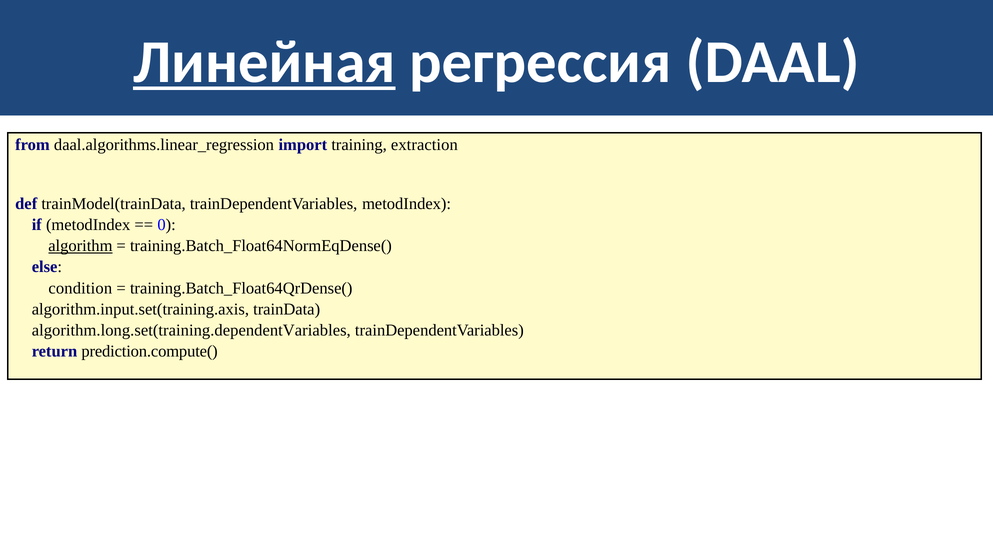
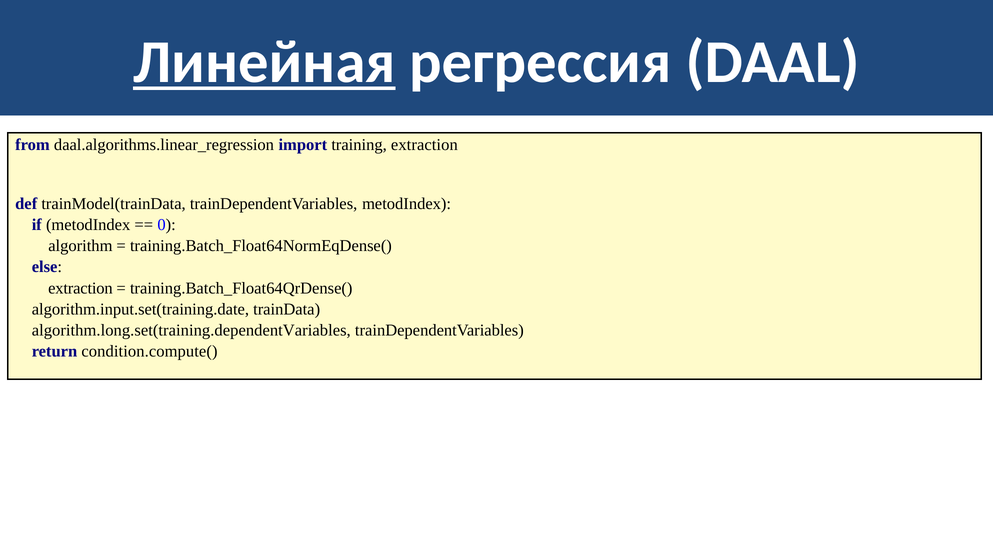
algorithm underline: present -> none (80, 246)
condition: condition -> extraction (80, 288)
algorithm.input.set(training.axis: algorithm.input.set(training.axis -> algorithm.input.set(training.date (140, 309)
prediction.compute(: prediction.compute( -> condition.compute( (149, 351)
